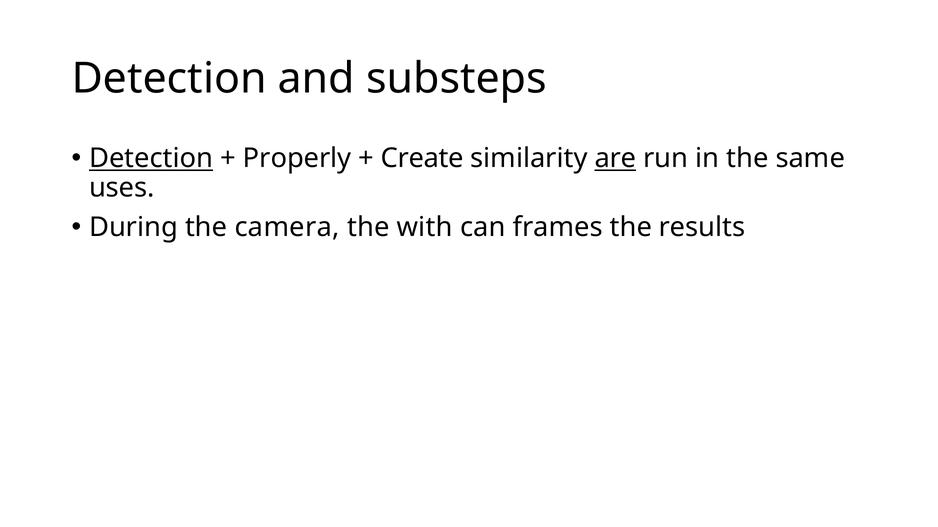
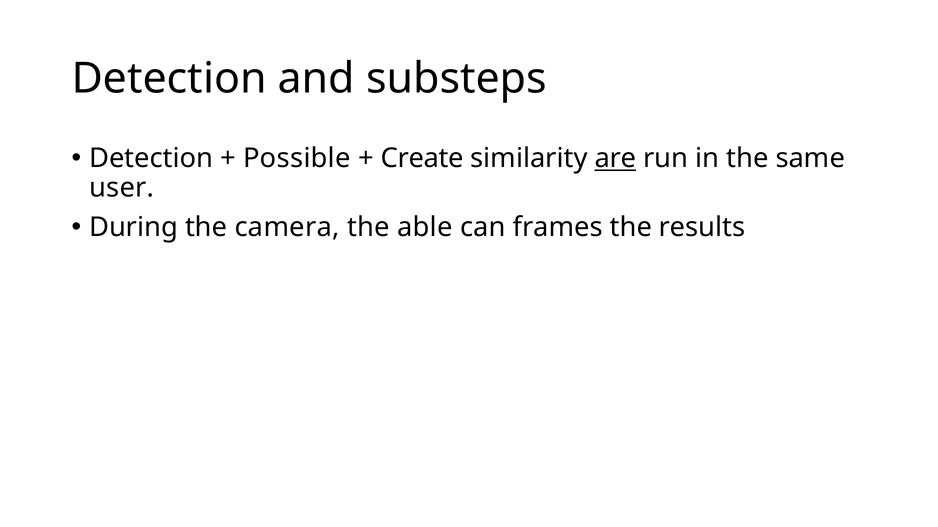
Detection underline: present -> none (151, 159)
Properly: Properly -> Possible (297, 159)
uses: uses -> user (122, 188)
with: with -> able (425, 227)
